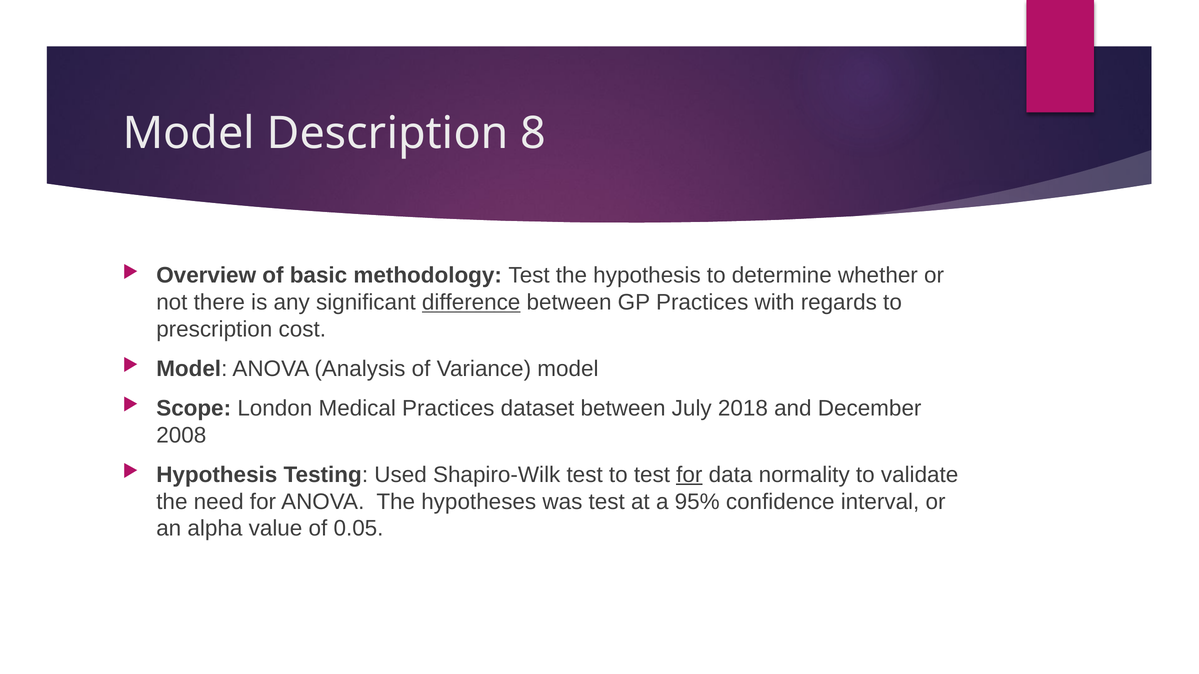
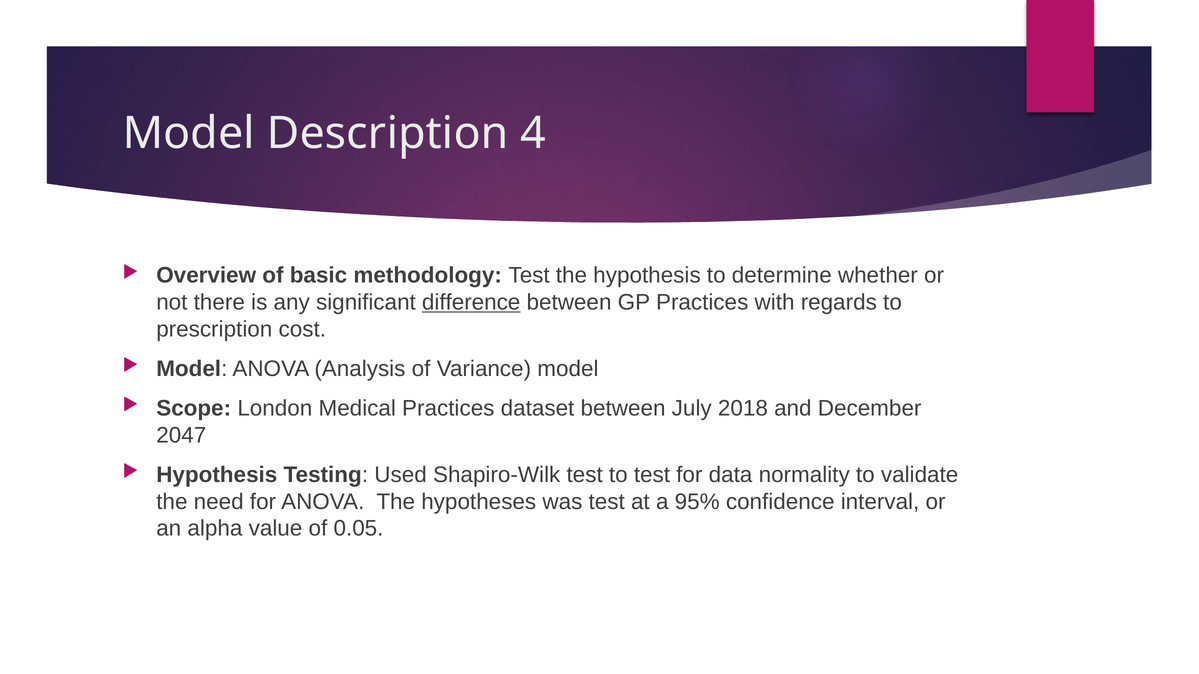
8: 8 -> 4 (533, 134)
2008: 2008 -> 2047 (181, 435)
for underline: present -> none (689, 475)
